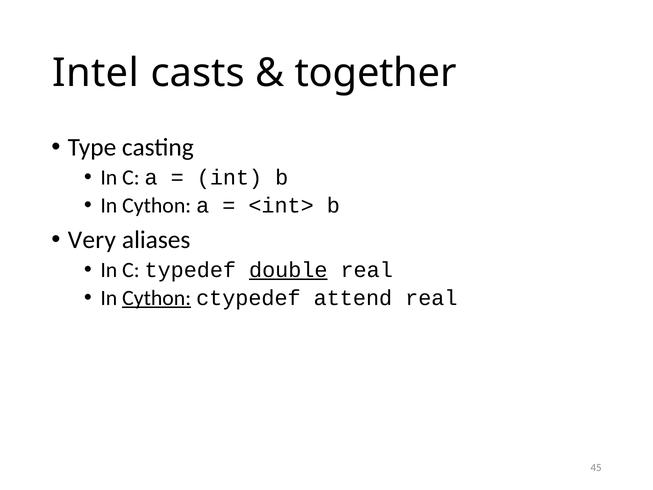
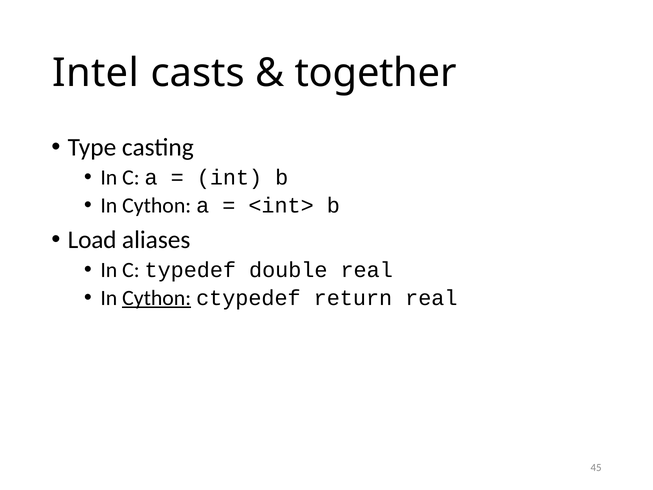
Very: Very -> Load (92, 240)
double underline: present -> none (288, 270)
attend: attend -> return (353, 298)
